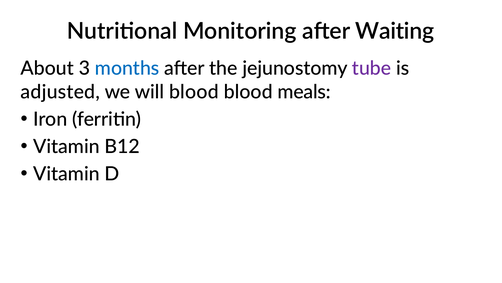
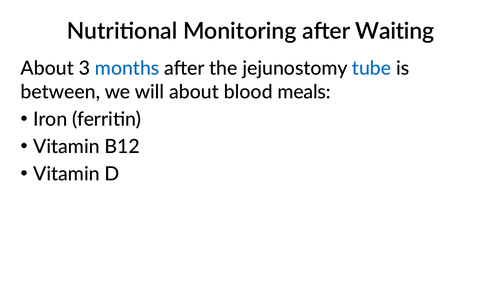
tube colour: purple -> blue (372, 68)
adjusted: adjusted -> between (60, 92)
will blood: blood -> about (194, 92)
